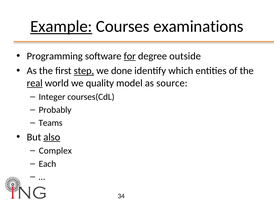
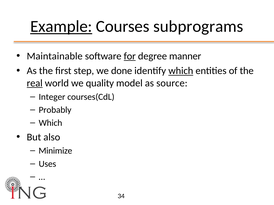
examinations: examinations -> subprograms (198, 27)
Programming: Programming -> Maintainable (55, 56)
outside: outside -> manner (185, 56)
step underline: present -> none (84, 71)
which underline: none -> present (181, 71)
Teams: Teams -> Which (50, 123)
also underline: present -> none (52, 137)
Complex: Complex -> Minimize (55, 151)
Each: Each -> Uses (47, 164)
